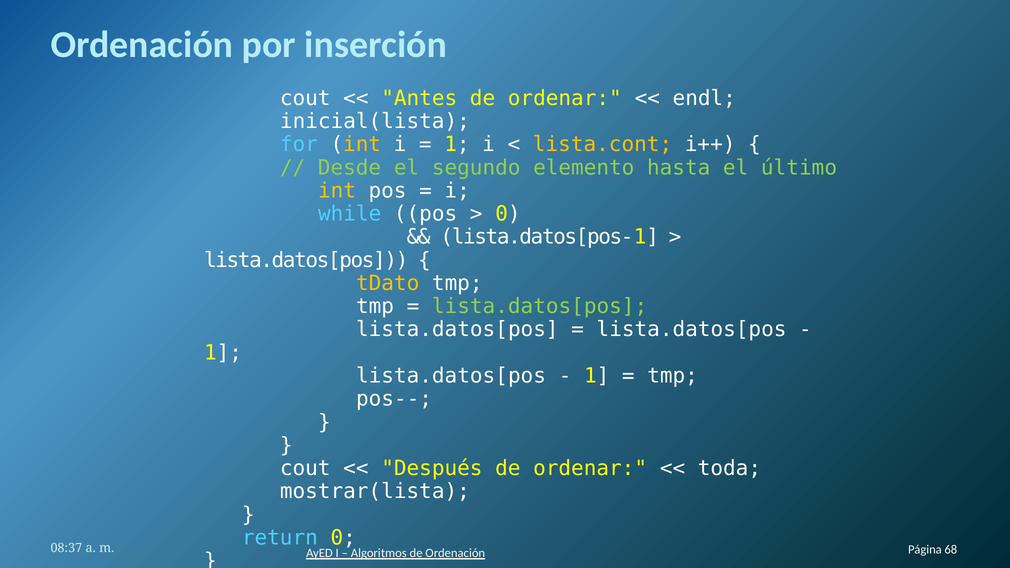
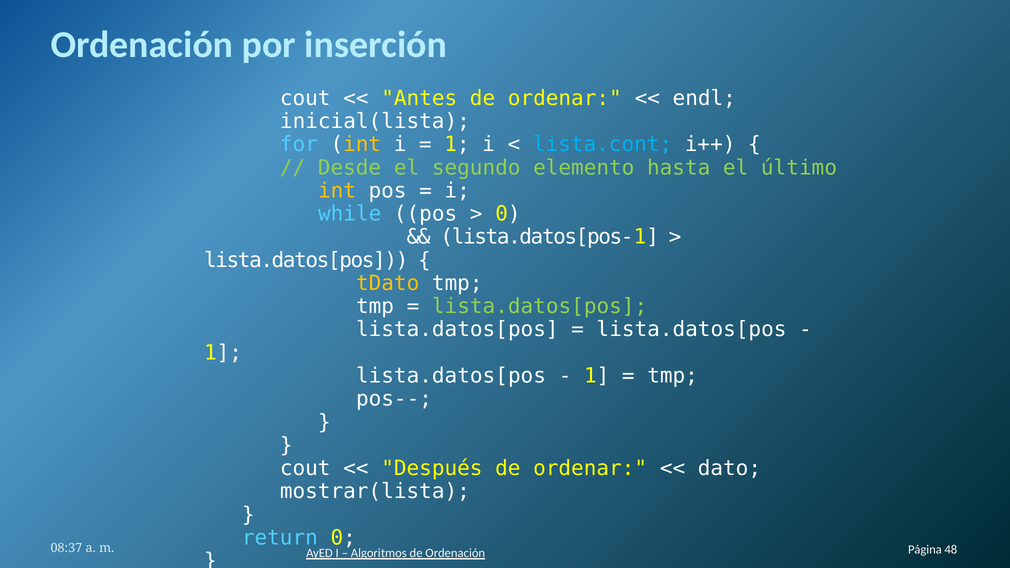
lista.cont colour: yellow -> light blue (603, 144)
toda: toda -> dato (729, 468)
68: 68 -> 48 (951, 550)
